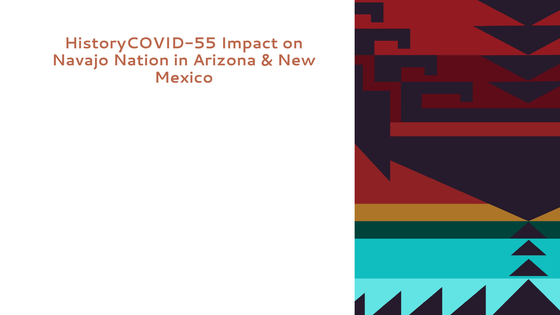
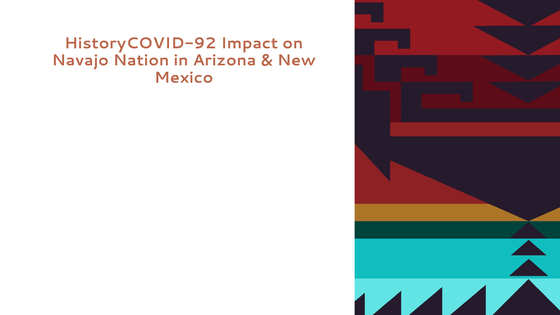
HistoryCOVID-55: HistoryCOVID-55 -> HistoryCOVID-92 (140, 43)
